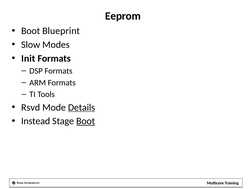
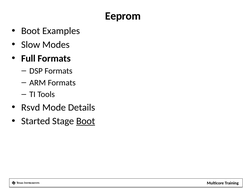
Blueprint: Blueprint -> Examples (61, 31)
Init: Init -> Full (28, 58)
Details underline: present -> none (82, 107)
Instead: Instead -> Started (36, 121)
